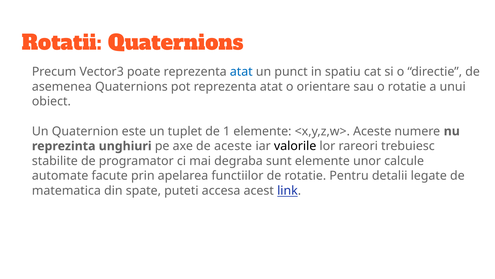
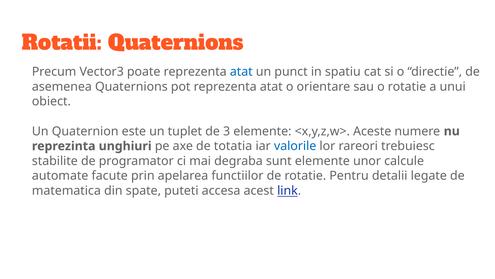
1: 1 -> 3 (227, 131)
de aceste: aceste -> totatia (233, 146)
valorile colour: black -> blue (295, 146)
